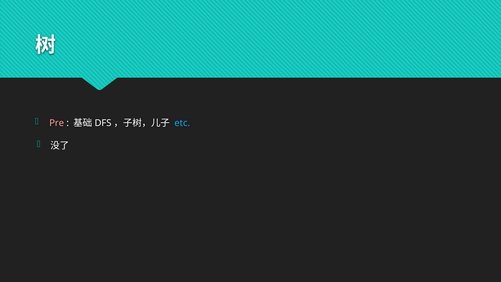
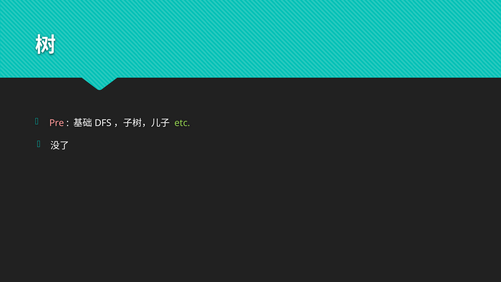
etc colour: light blue -> light green (182, 123)
